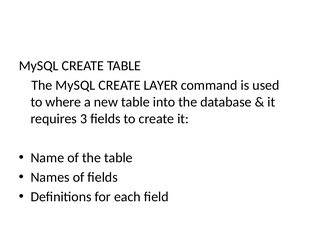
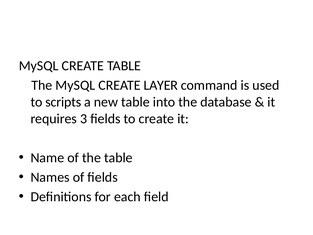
where: where -> scripts (63, 102)
